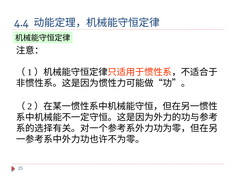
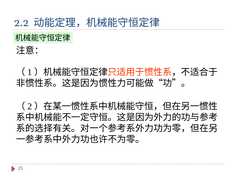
4.4: 4.4 -> 2.2 (21, 23)
